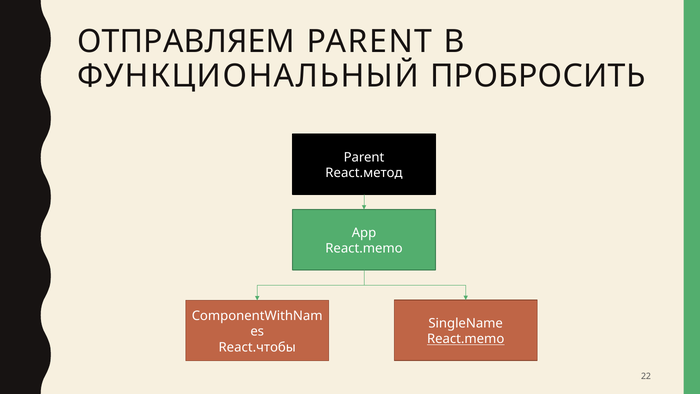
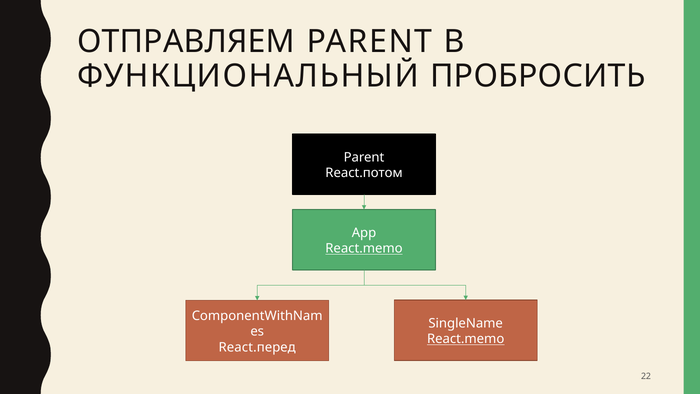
React.метод: React.метод -> React.потом (364, 173)
React.memo underline: none -> present (364, 248)
React.чтобы: React.чтобы -> React.перед (257, 347)
